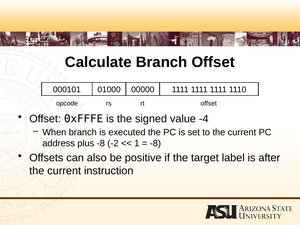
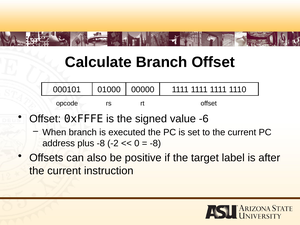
-4: -4 -> -6 (204, 119)
1: 1 -> 0 (137, 143)
